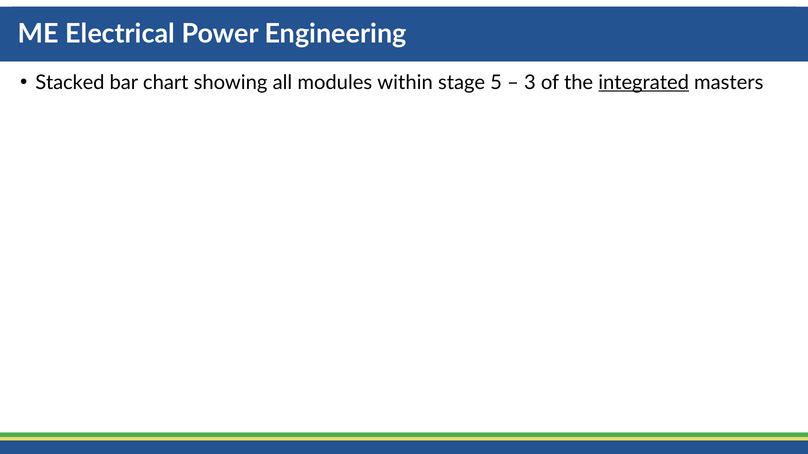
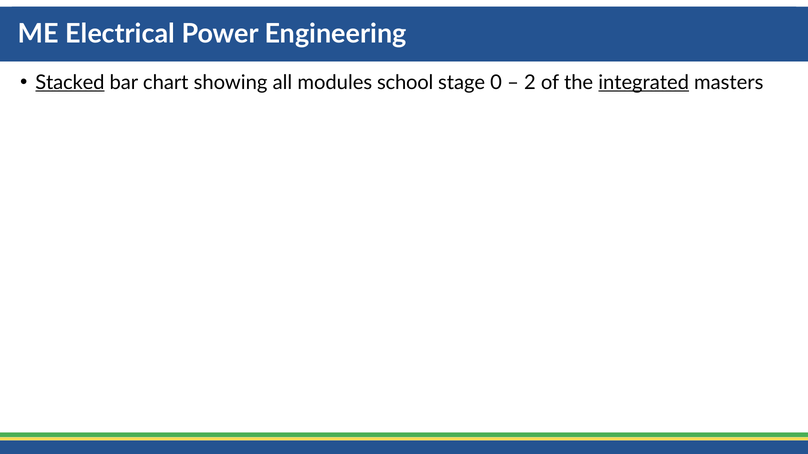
Stacked underline: none -> present (70, 83)
within: within -> school (405, 83)
5: 5 -> 0 (496, 83)
3: 3 -> 2 (530, 83)
